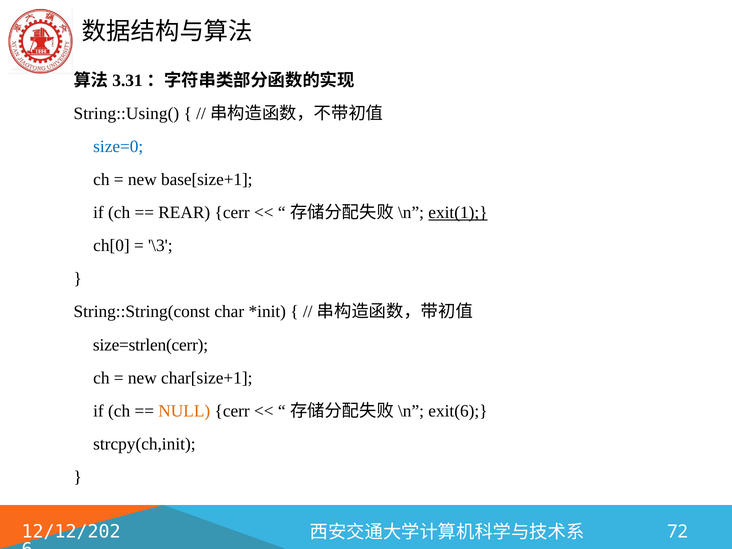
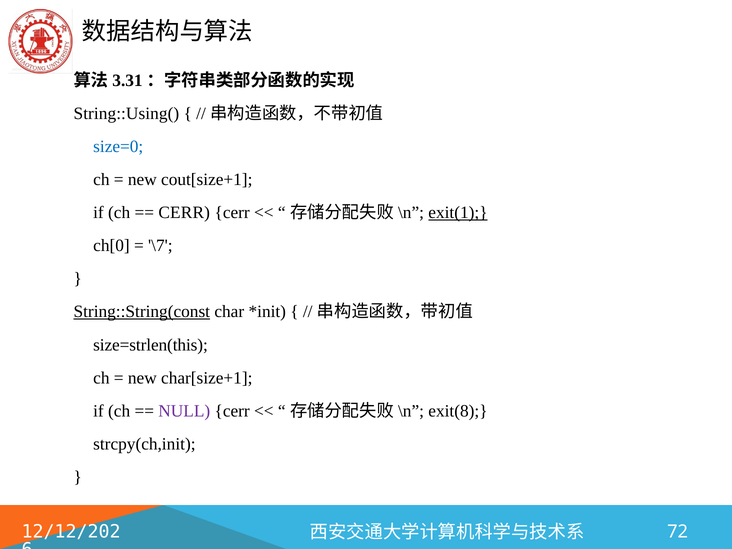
base[size+1: base[size+1 -> cout[size+1 (207, 180)
REAR: REAR -> CERR (184, 213)
\3: \3 -> \7 (160, 246)
String::String(const underline: none -> present (142, 312)
size=strlen(cerr: size=strlen(cerr -> size=strlen(this (151, 345)
NULL colour: orange -> purple (184, 411)
exit(6: exit(6 -> exit(8 (458, 411)
